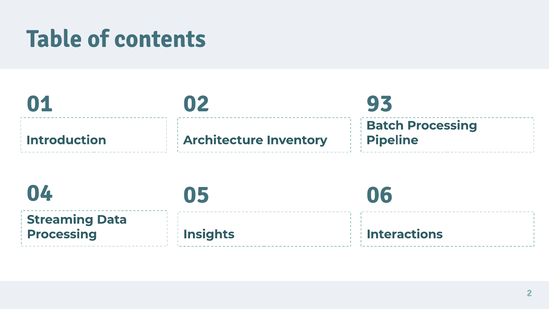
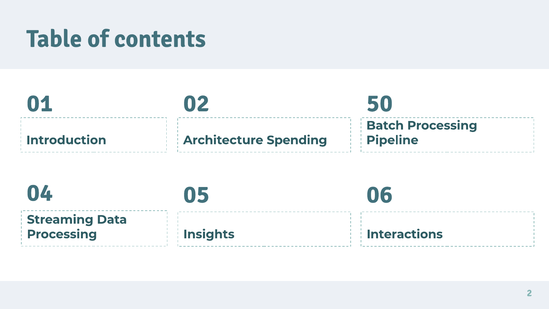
93: 93 -> 50 (380, 103)
Inventory: Inventory -> Spending (297, 140)
